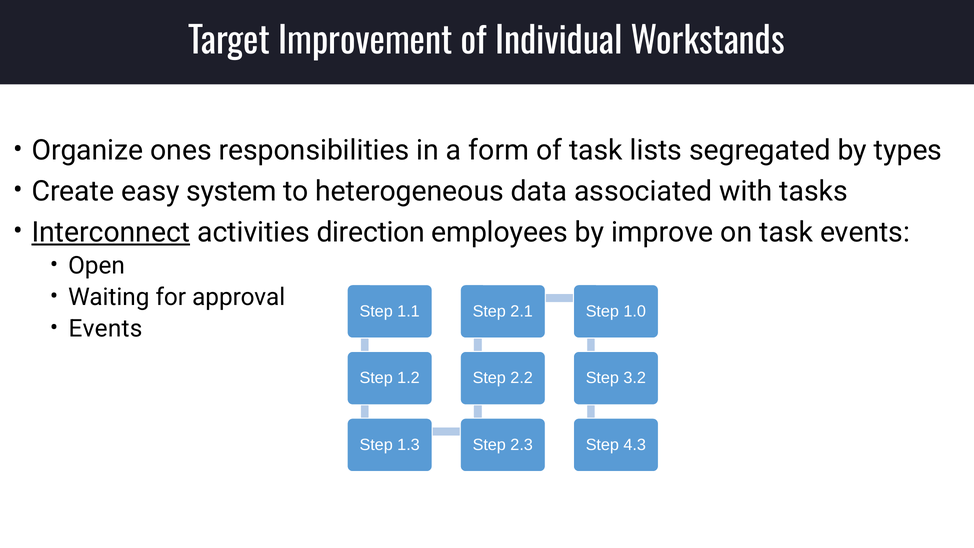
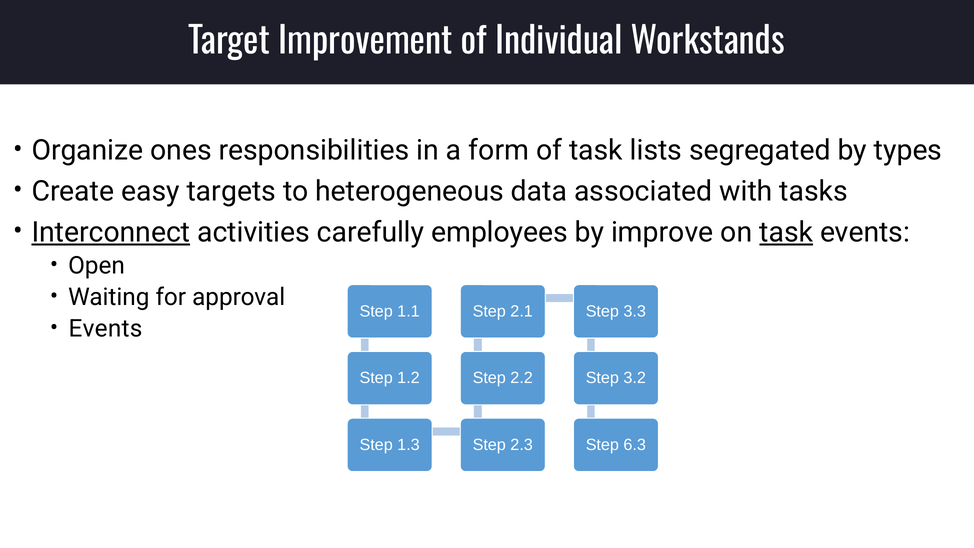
system: system -> targets (231, 191)
direction: direction -> carefully (371, 232)
task underline: none -> present (786, 232)
1.0: 1.0 -> 3.3 (635, 311)
4.3: 4.3 -> 6.3 (635, 445)
